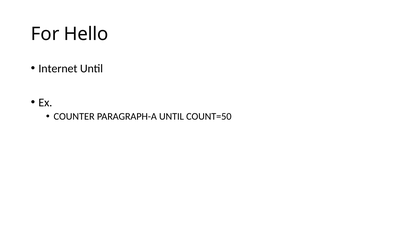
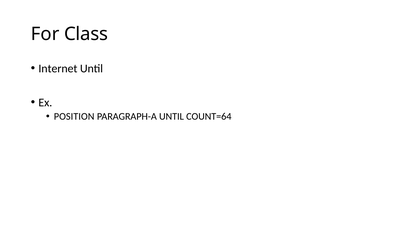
Hello: Hello -> Class (86, 34)
COUNTER: COUNTER -> POSITION (74, 116)
COUNT=50: COUNT=50 -> COUNT=64 (209, 116)
